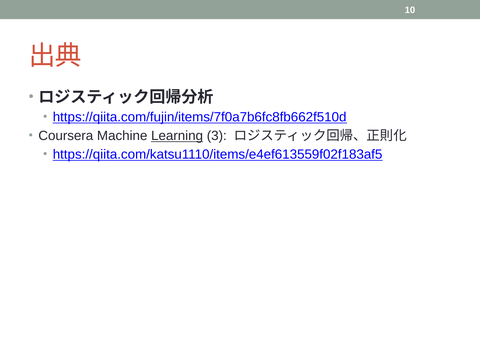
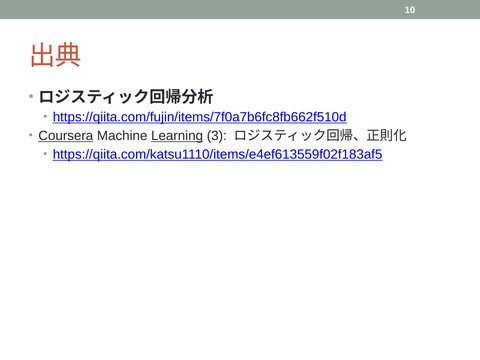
Coursera underline: none -> present (66, 136)
